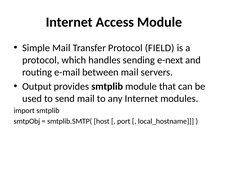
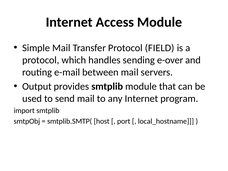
e-next: e-next -> e-over (170, 60)
modules: modules -> program (179, 99)
